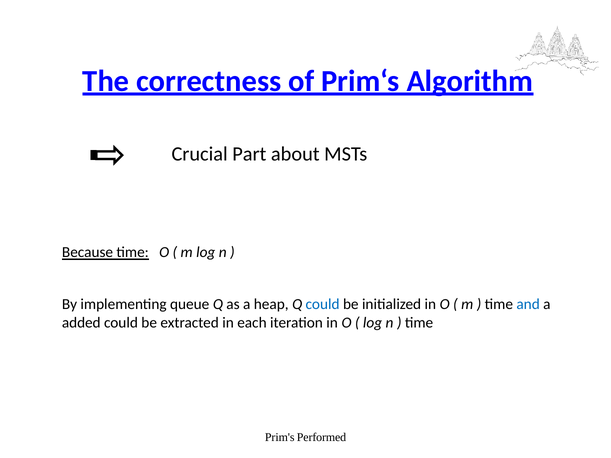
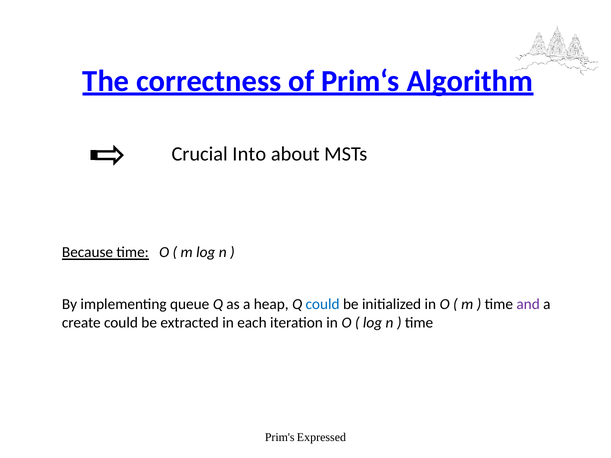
Part: Part -> Into (249, 154)
and colour: blue -> purple (528, 304)
added: added -> create (81, 323)
Performed: Performed -> Expressed (321, 438)
